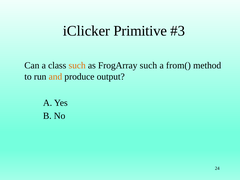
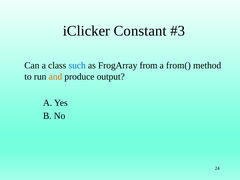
Primitive: Primitive -> Constant (140, 31)
such colour: orange -> blue (77, 65)
FrogArray such: such -> from (149, 65)
